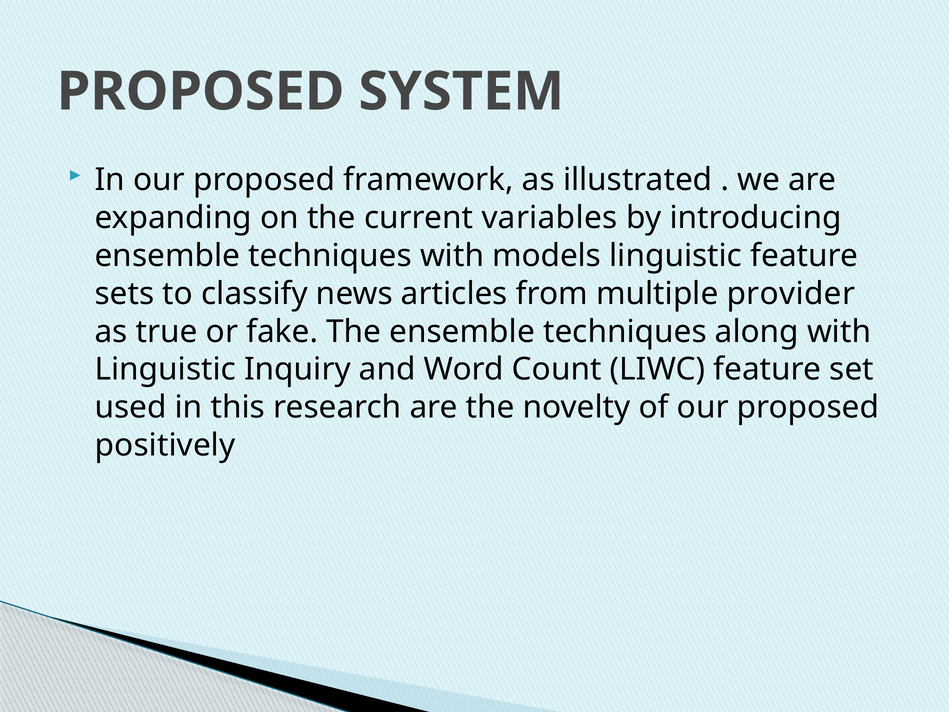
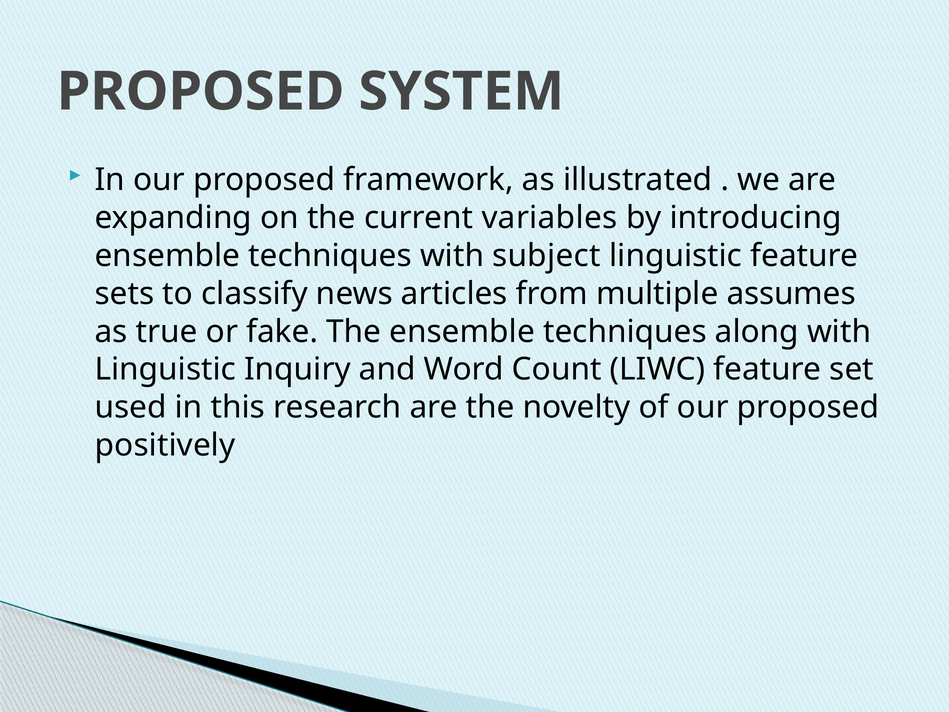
models: models -> subject (546, 256)
provider: provider -> assumes (791, 293)
